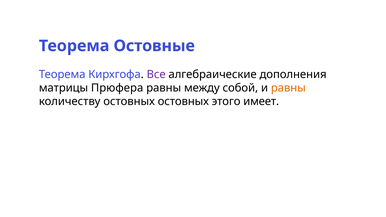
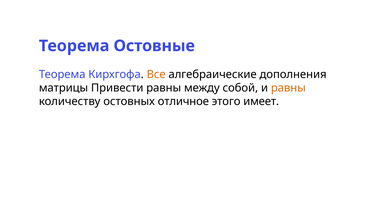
Все colour: purple -> orange (156, 74)
Прюфера: Прюфера -> Привести (117, 88)
остовных остовных: остовных -> отличное (183, 101)
